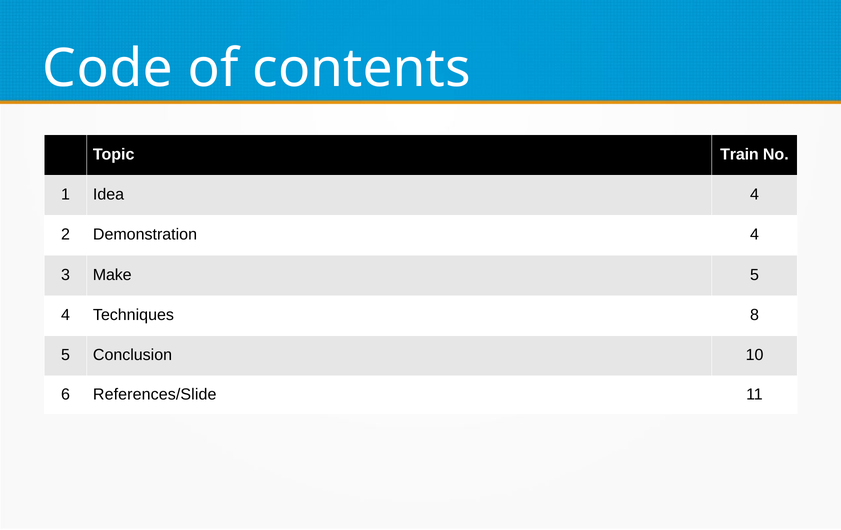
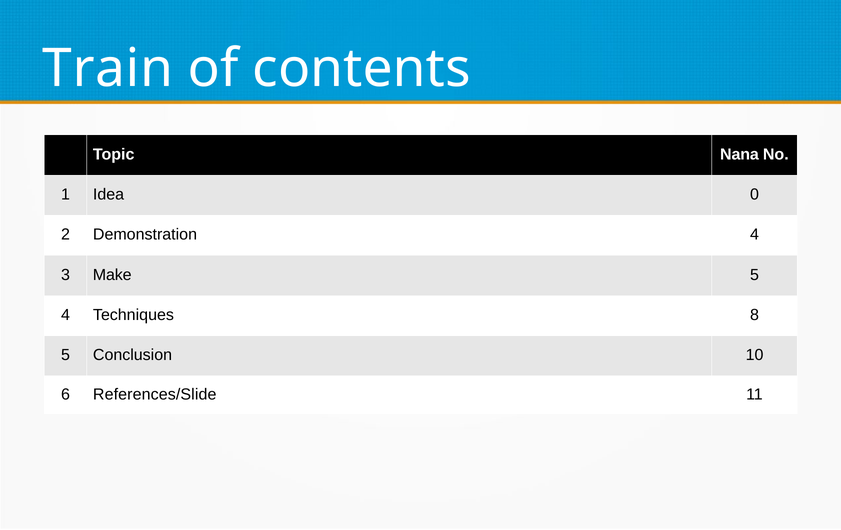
Code: Code -> Train (108, 69)
Train: Train -> Nana (739, 154)
Idea 4: 4 -> 0 (755, 194)
